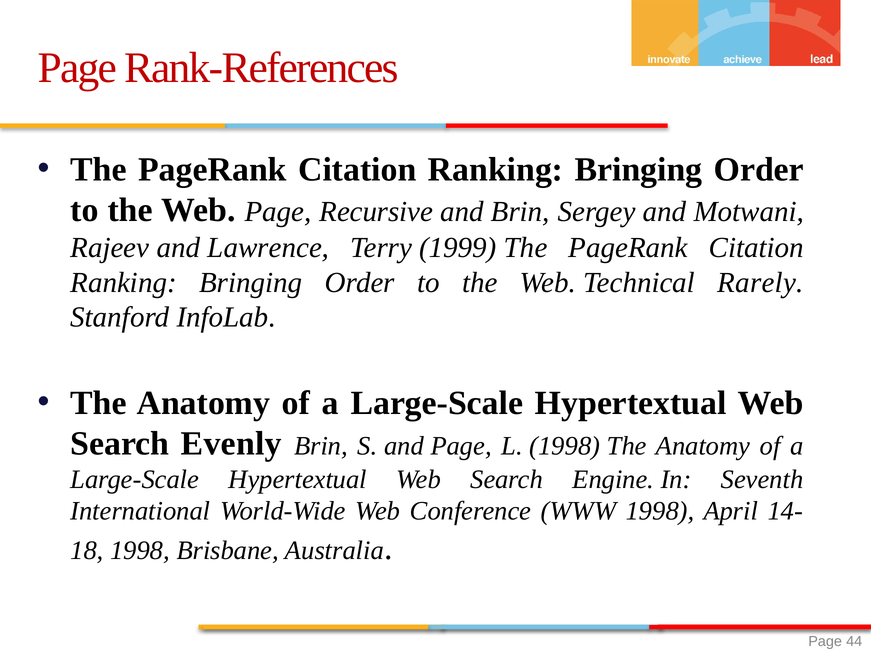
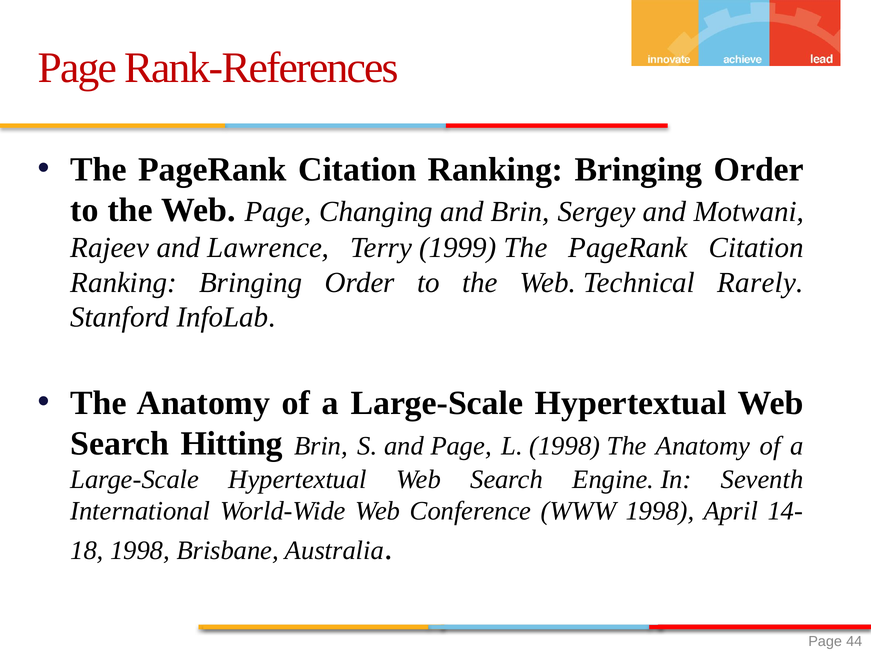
Recursive: Recursive -> Changing (376, 211)
Evenly: Evenly -> Hitting (232, 443)
